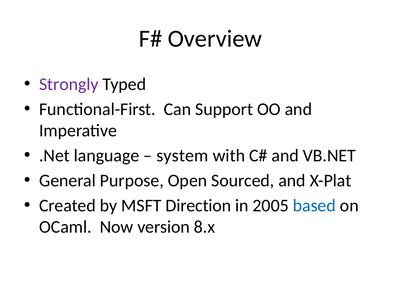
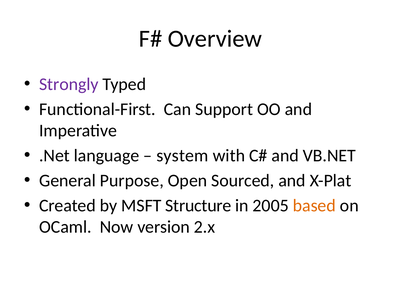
Direction: Direction -> Structure (198, 205)
based colour: blue -> orange (314, 205)
8.x: 8.x -> 2.x (205, 227)
